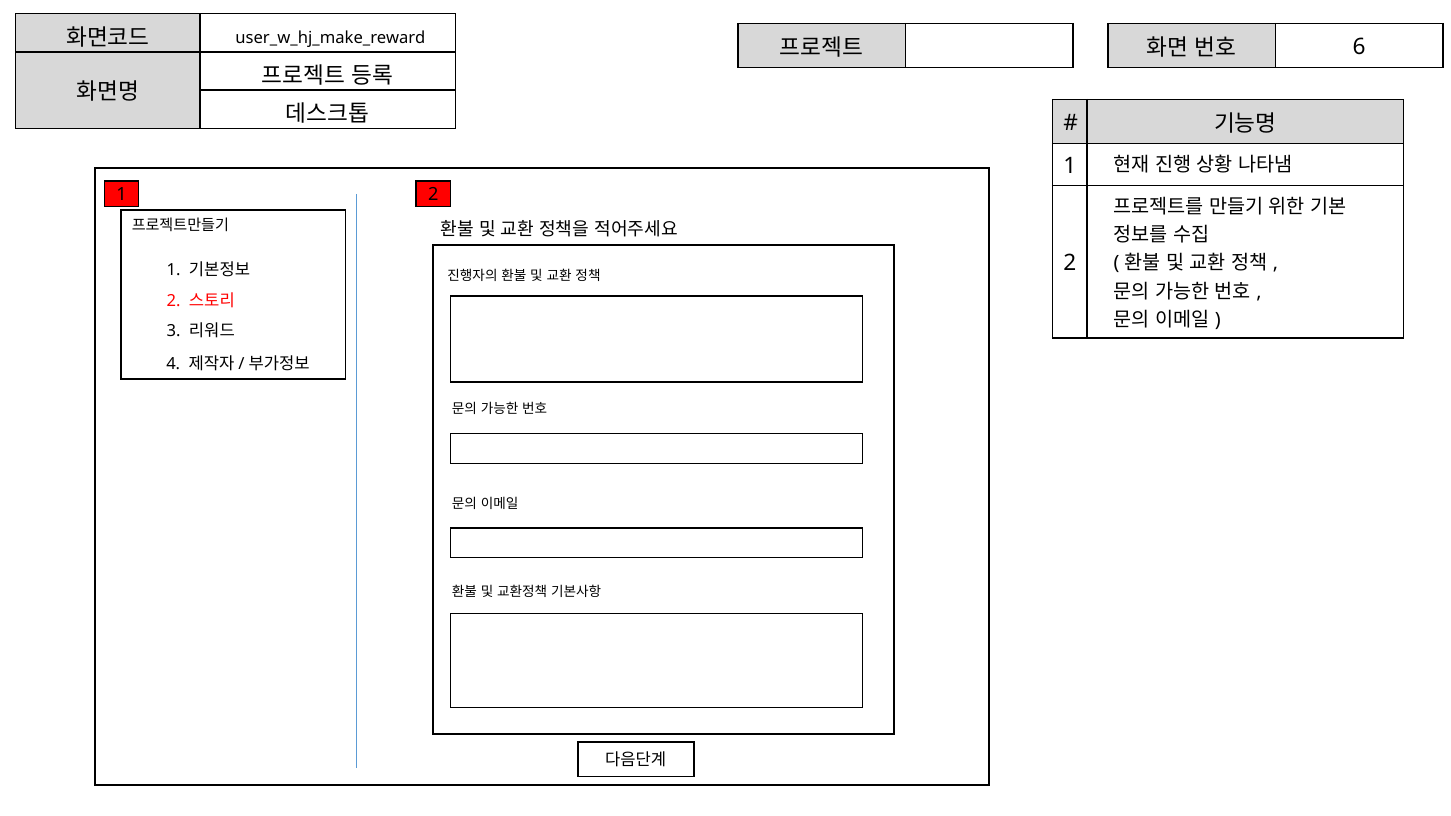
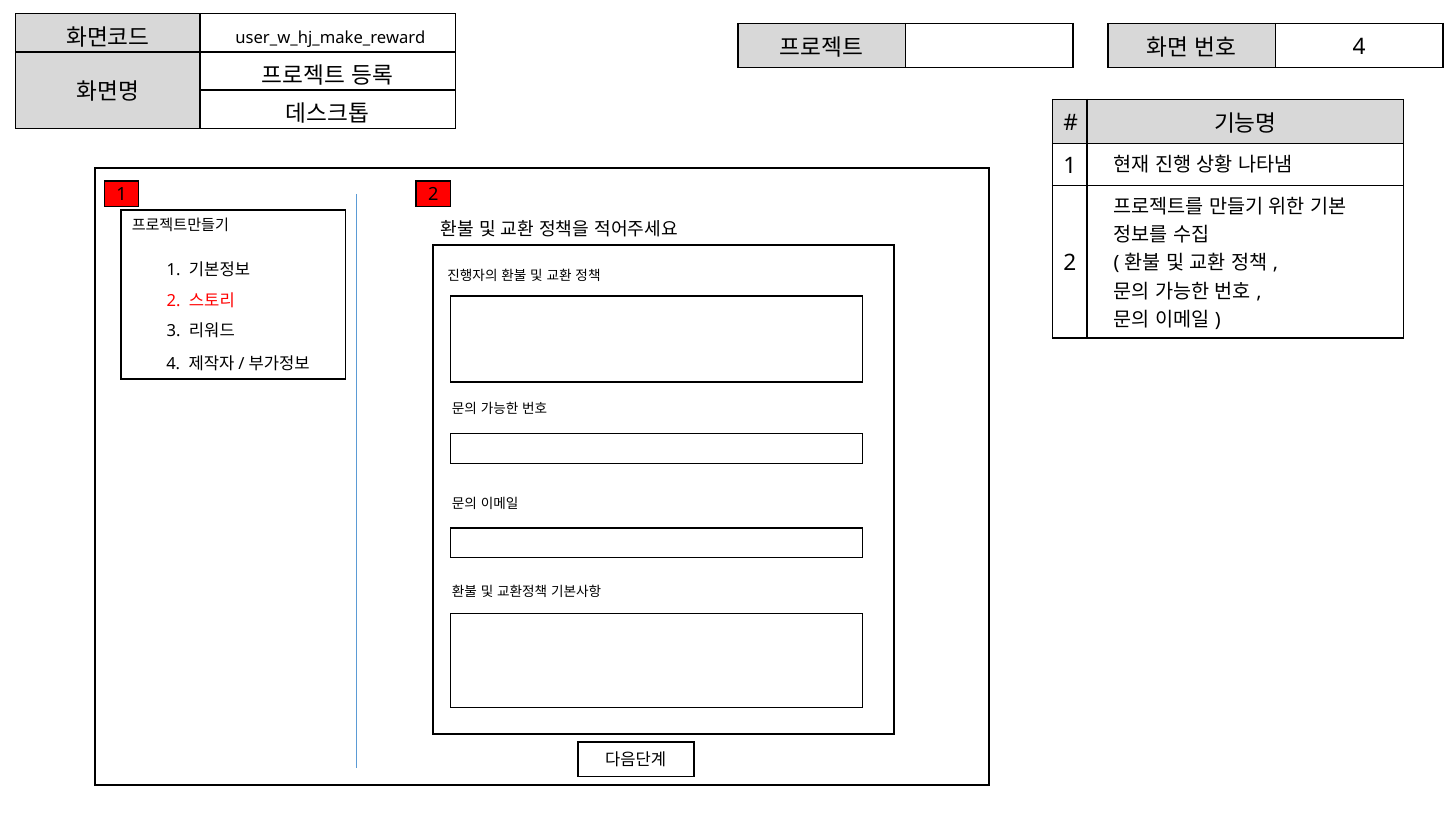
6: 6 -> 4 (1359, 47)
